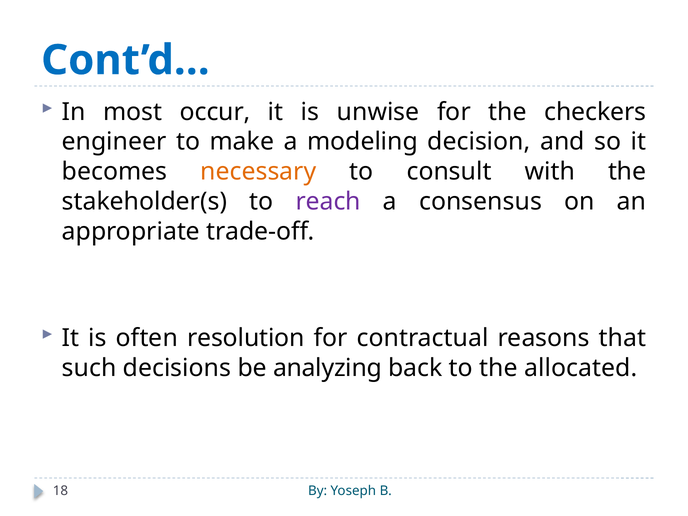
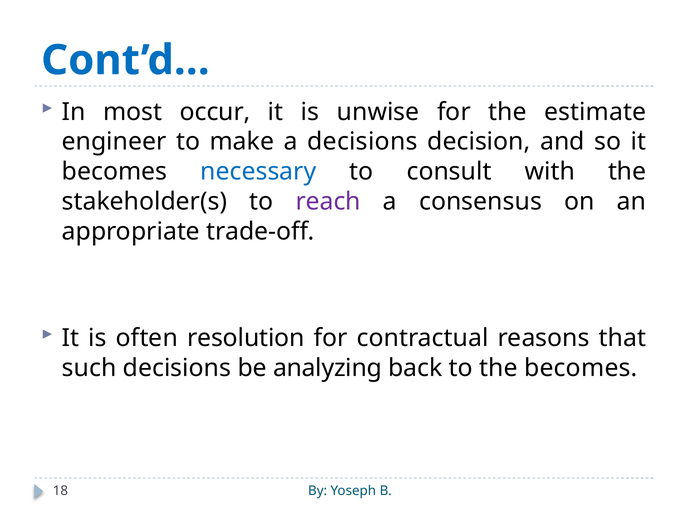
checkers: checkers -> estimate (595, 112)
a modeling: modeling -> decisions (362, 142)
necessary colour: orange -> blue (258, 172)
the allocated: allocated -> becomes (581, 368)
